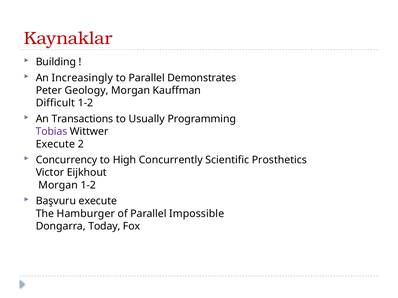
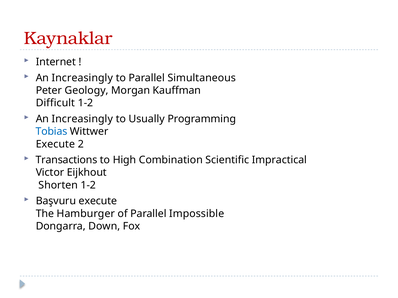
Building: Building -> Internet (56, 62)
Demonstrates: Demonstrates -> Simultaneous (202, 78)
Transactions: Transactions -> Increasingly (82, 119)
Tobias colour: purple -> blue (52, 132)
Concurrency: Concurrency -> Transactions (67, 160)
Concurrently: Concurrently -> Combination (171, 160)
Prosthetics: Prosthetics -> Impractical (279, 160)
Morgan: Morgan -> Shorten (58, 185)
Today: Today -> Down (104, 227)
